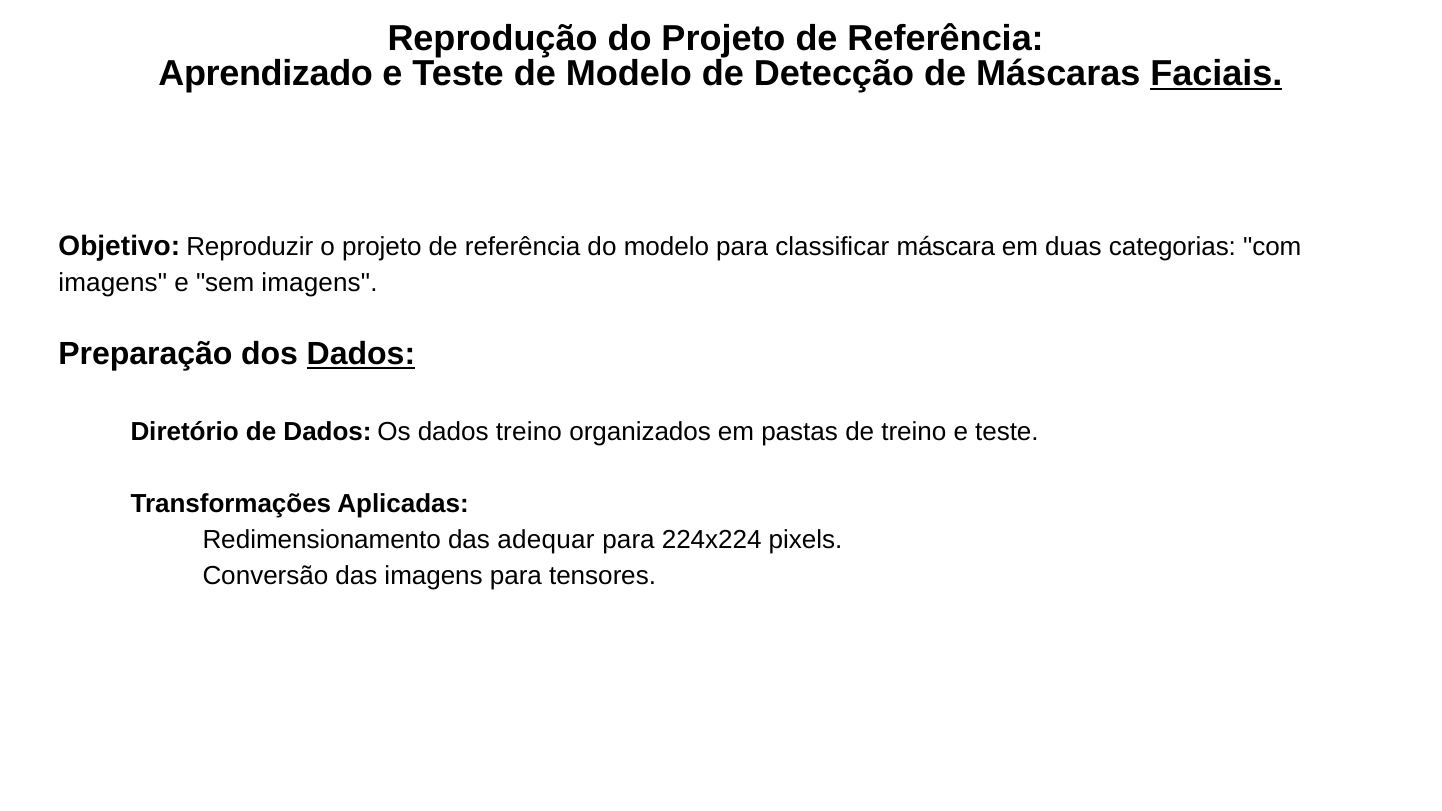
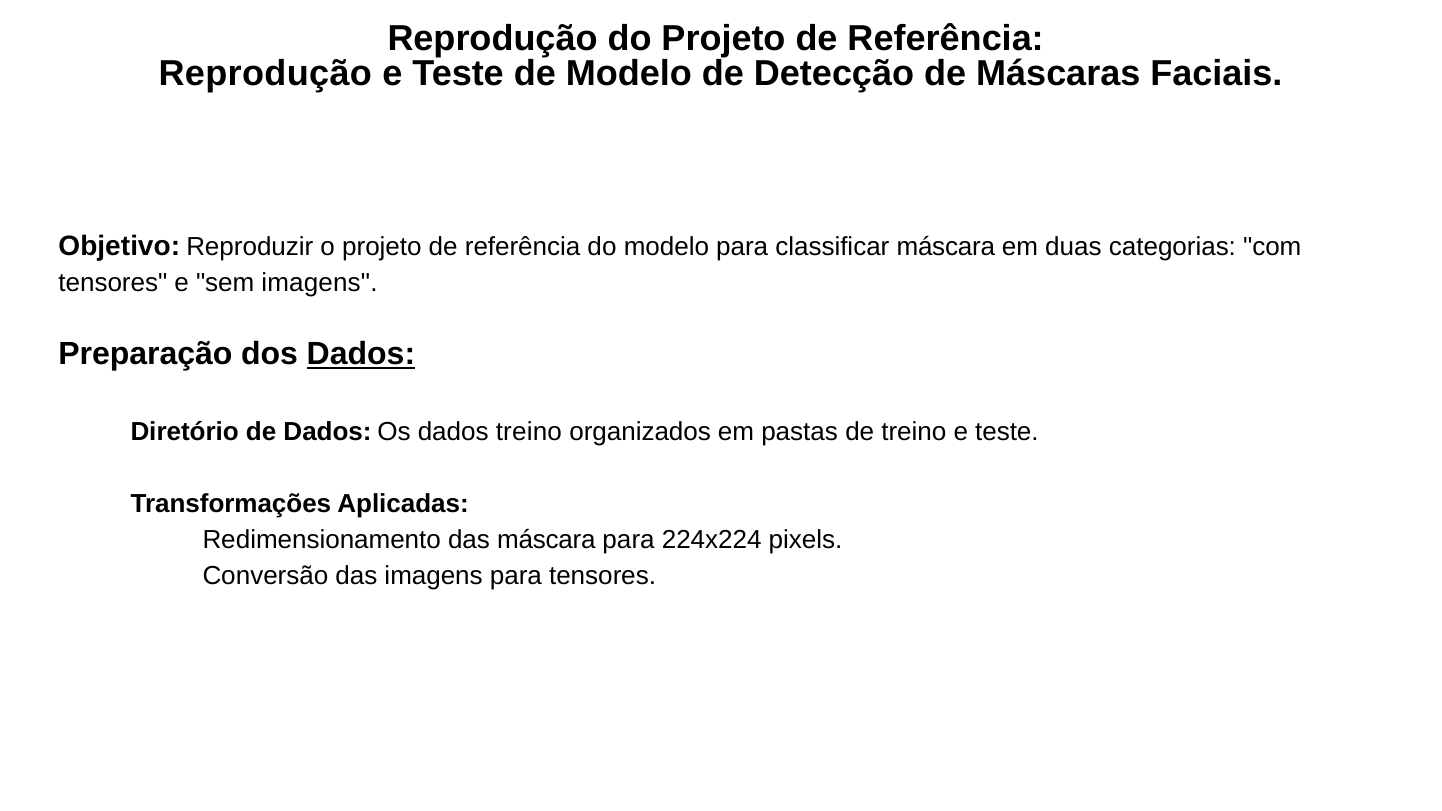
Aprendizado: Aprendizado -> Reprodução (265, 74)
Faciais underline: present -> none (1216, 74)
imagens: imagens -> tensores (113, 283)
das adequar: adequar -> máscara (546, 540)
